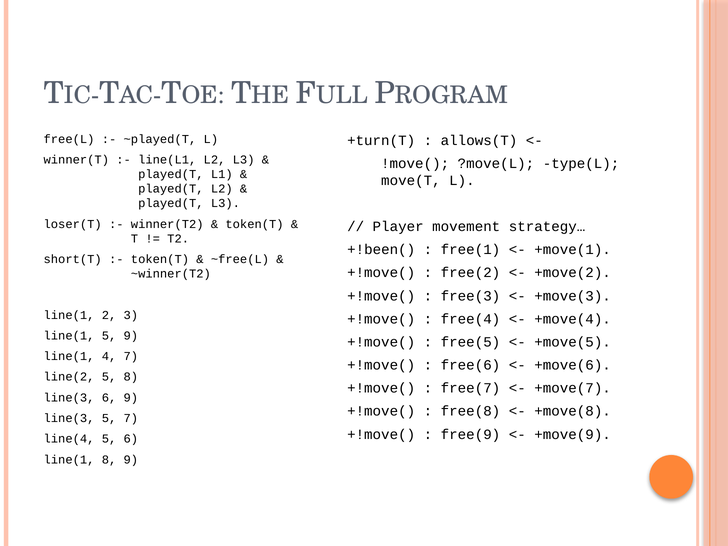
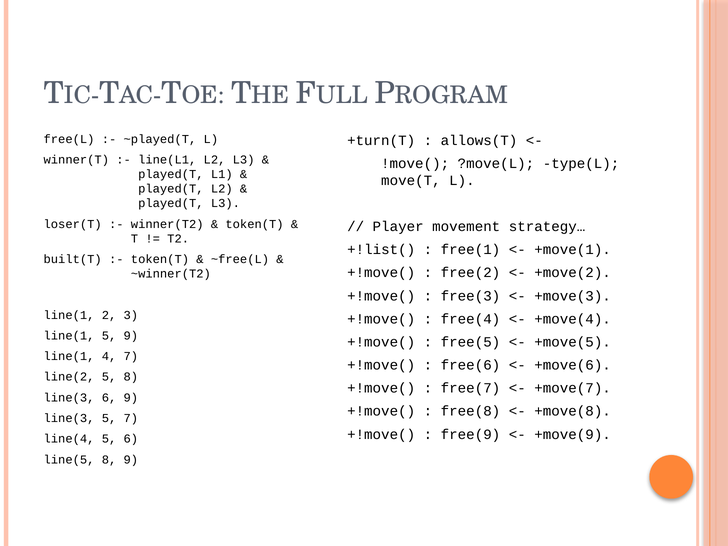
+!been(: +!been( -> +!list( (381, 250)
short(T: short(T -> built(T (73, 259)
line(1: line(1 -> line(5 (69, 460)
